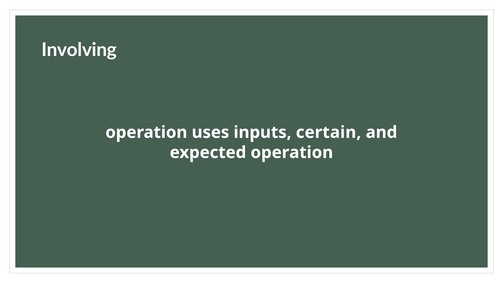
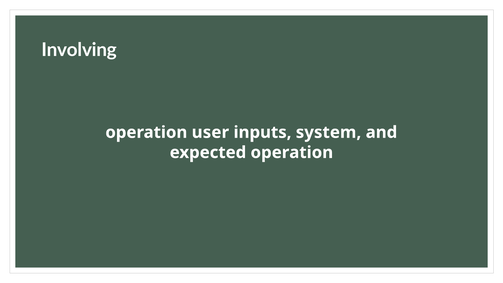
uses: uses -> user (210, 132)
certain: certain -> system (329, 132)
